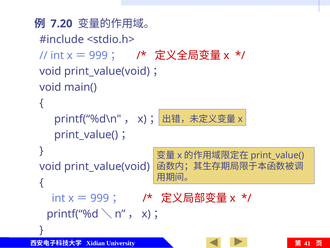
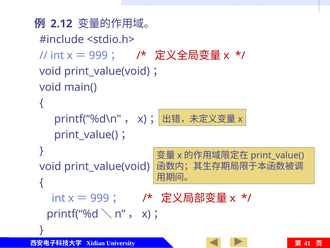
7.20: 7.20 -> 2.12 (61, 24)
